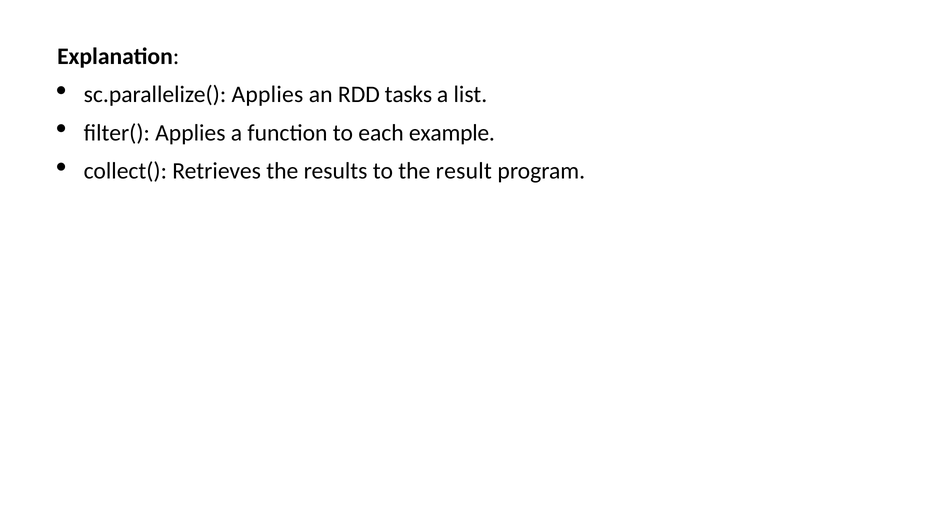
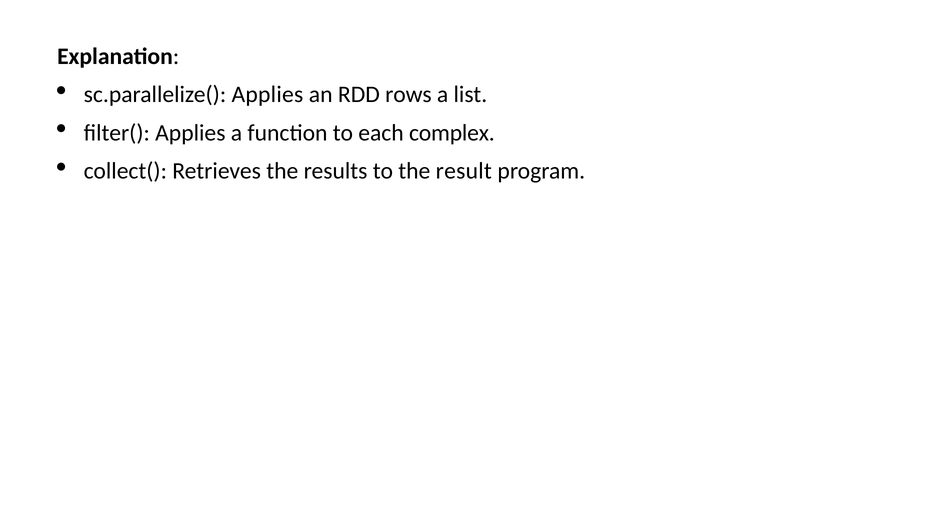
tasks: tasks -> rows (408, 95)
example: example -> complex (452, 133)
